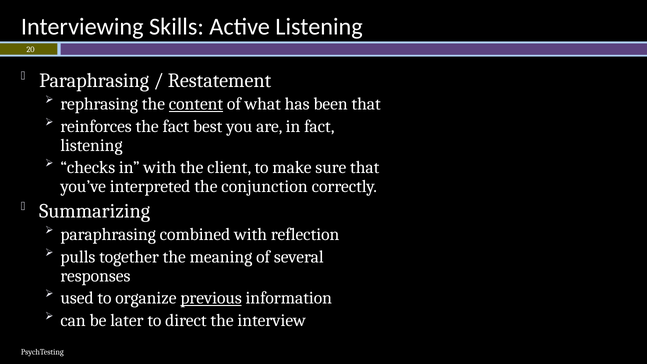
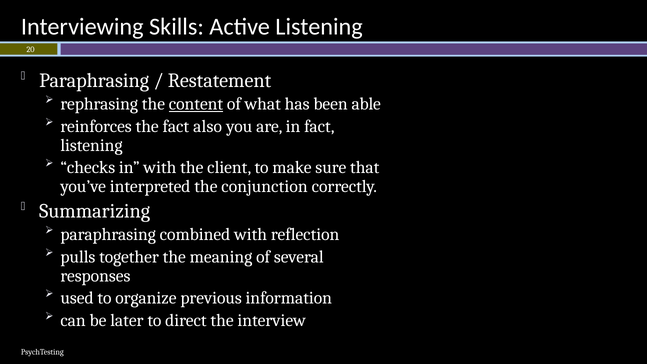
been that: that -> able (366, 104)
best: best -> also (208, 126)
previous underline: present -> none (211, 298)
